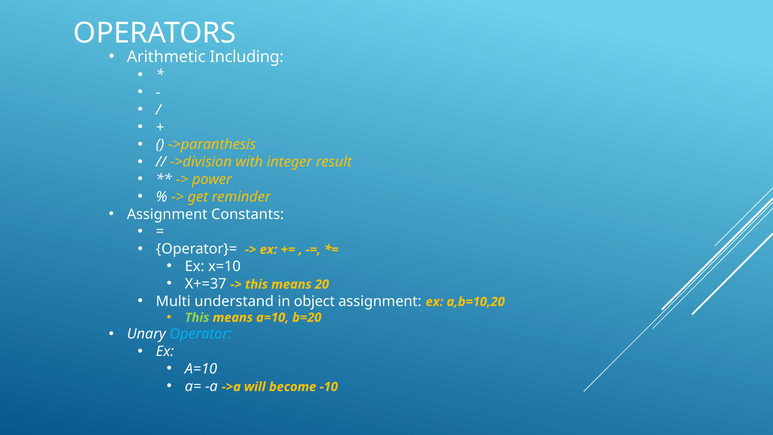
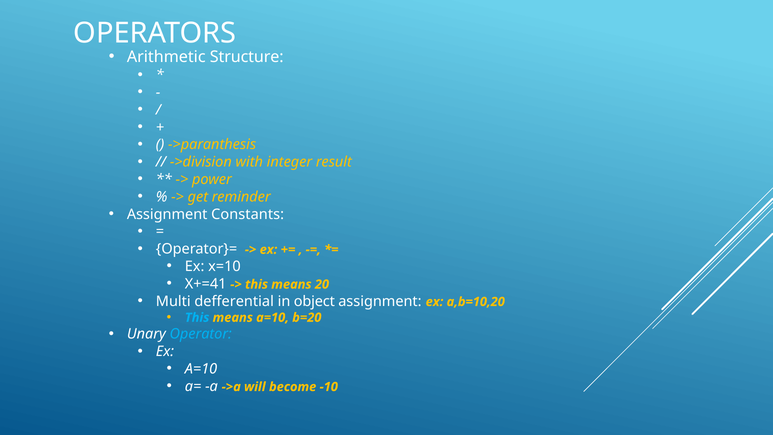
Including: Including -> Structure (247, 57)
X+=37: X+=37 -> X+=41 (206, 284)
understand: understand -> defferential (234, 301)
This colour: light green -> light blue (197, 317)
